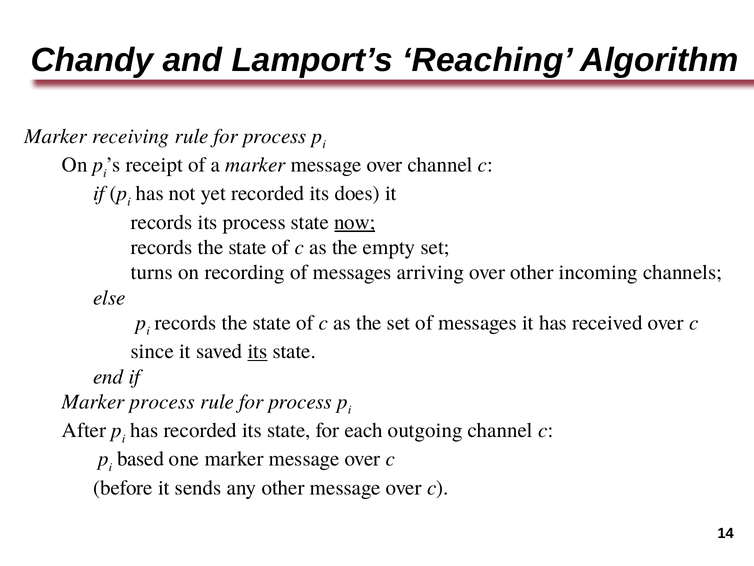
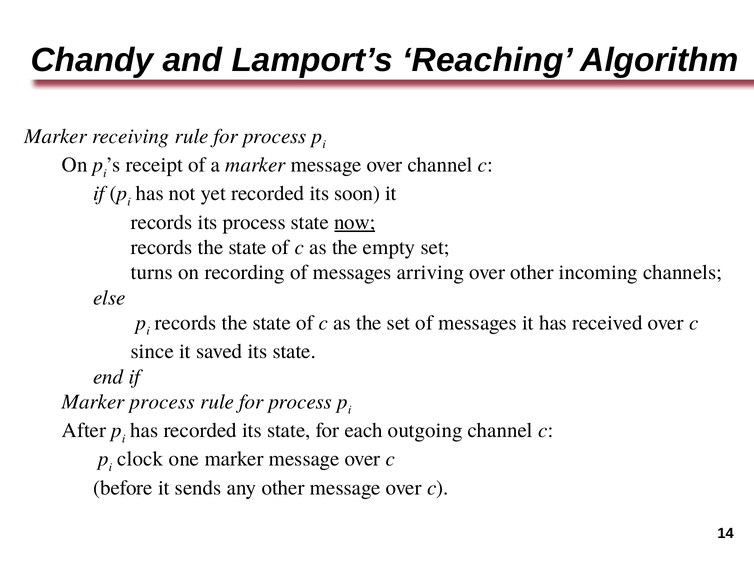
does: does -> soon (357, 193)
its underline: present -> none (258, 351)
based: based -> clock (140, 459)
